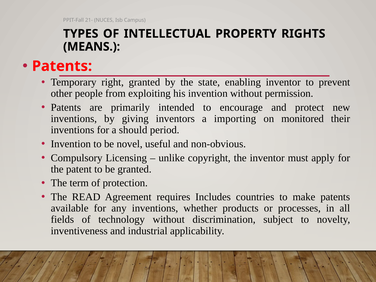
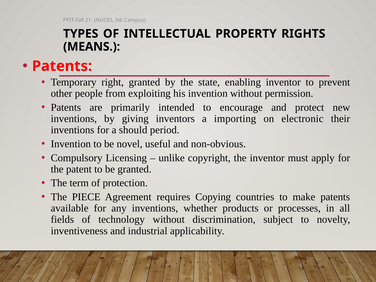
monitored: monitored -> electronic (302, 119)
READ: READ -> PIECE (86, 197)
Includes: Includes -> Copying (213, 197)
